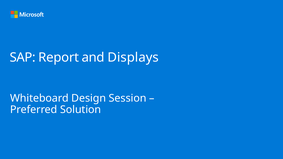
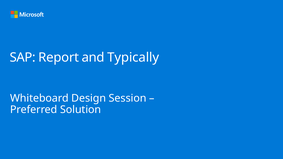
Displays: Displays -> Typically (133, 57)
